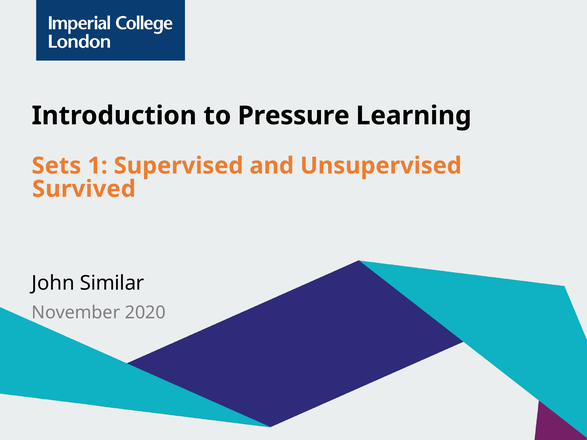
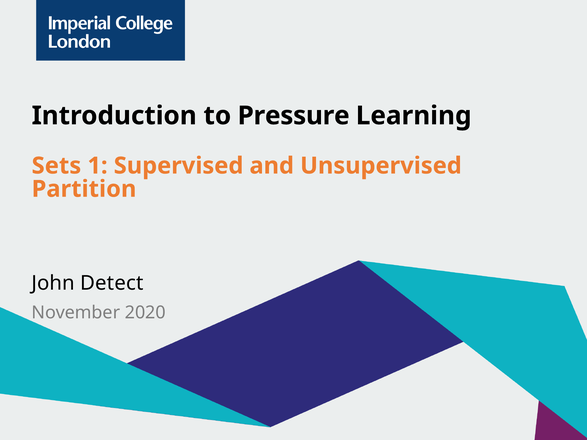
Survived: Survived -> Partition (84, 189)
Similar: Similar -> Detect (112, 283)
